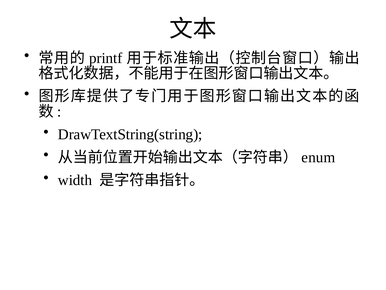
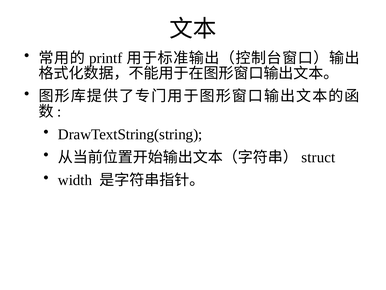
enum: enum -> struct (318, 157)
